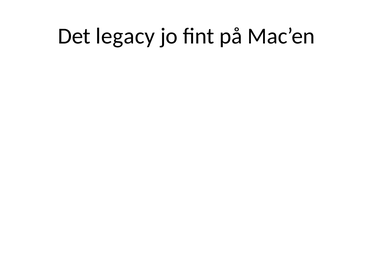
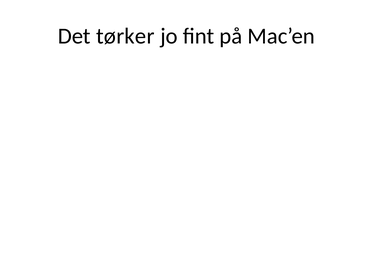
legacy: legacy -> tørker (125, 36)
